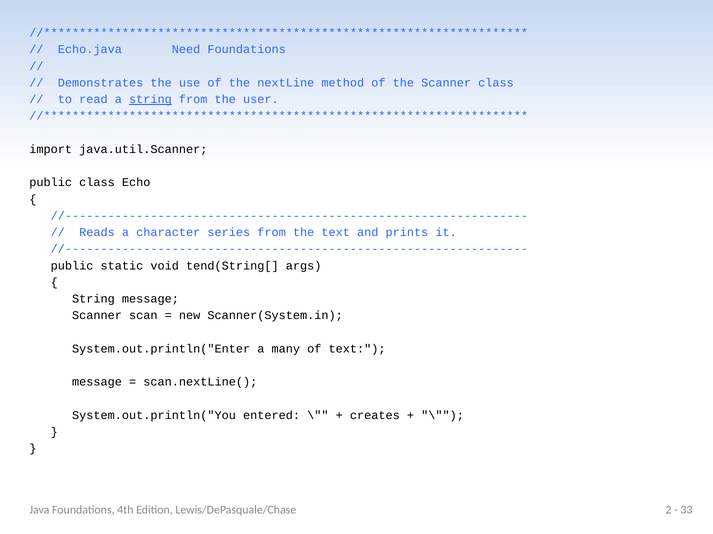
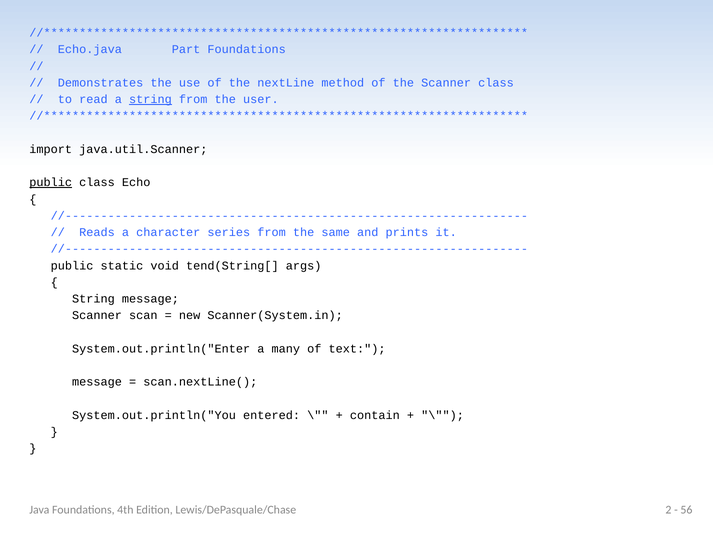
Need: Need -> Part (186, 50)
public underline: none -> present (51, 183)
the text: text -> same (336, 233)
creates: creates -> contain (375, 416)
33: 33 -> 56 (686, 511)
